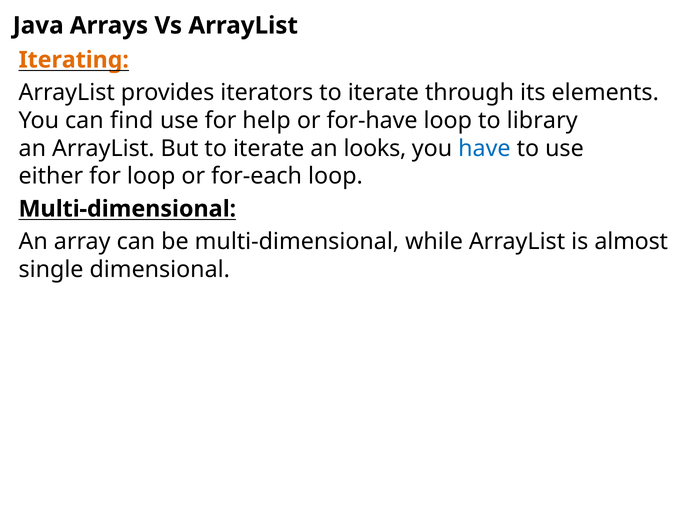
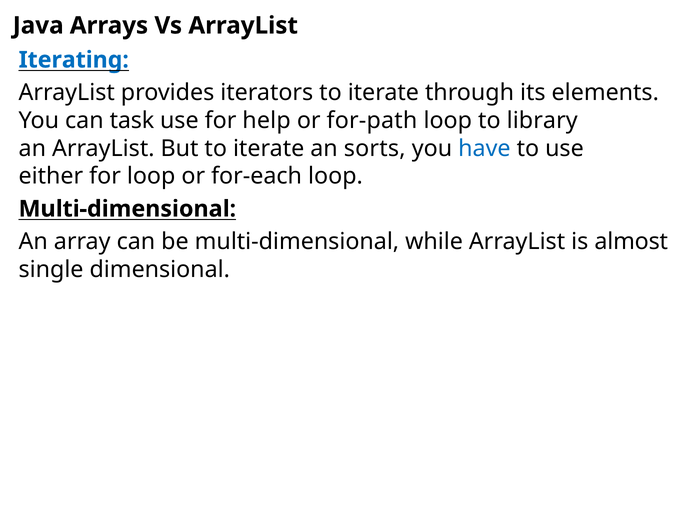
Iterating colour: orange -> blue (74, 60)
find: find -> task (132, 120)
for-have: for-have -> for-path (372, 120)
looks: looks -> sorts (375, 148)
